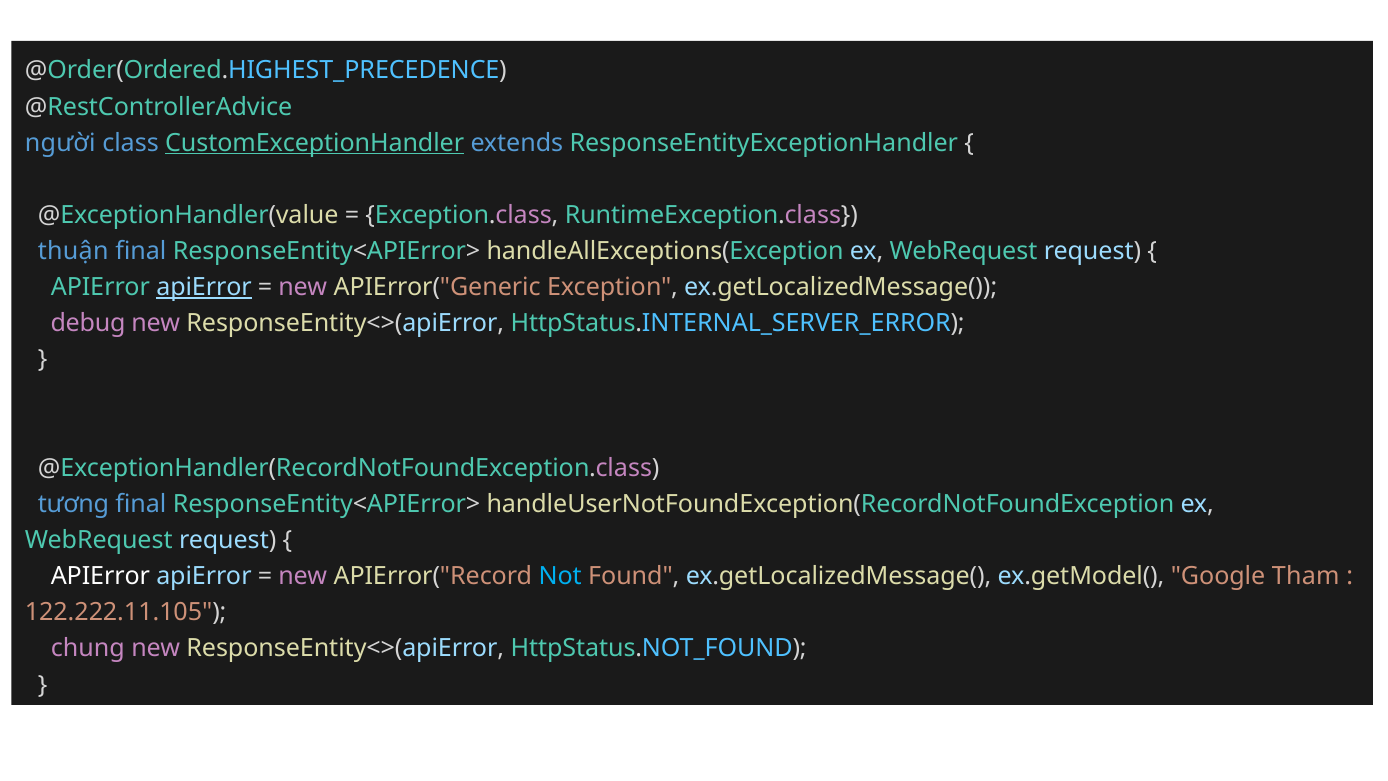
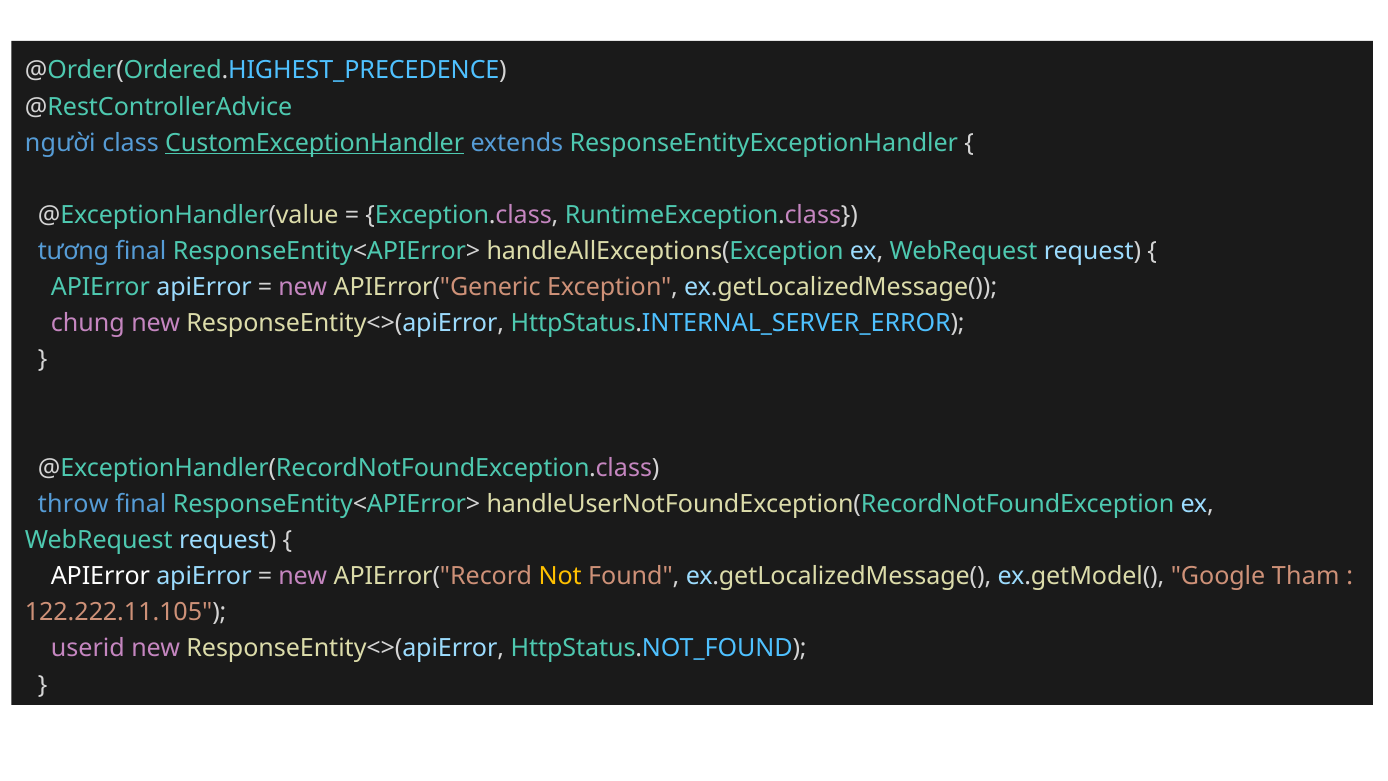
thuận: thuận -> tương (73, 251)
apiError underline: present -> none (204, 287)
debug: debug -> chung (88, 323)
tương: tương -> throw (73, 504)
Not colour: light blue -> yellow (560, 576)
chung: chung -> userid (88, 649)
